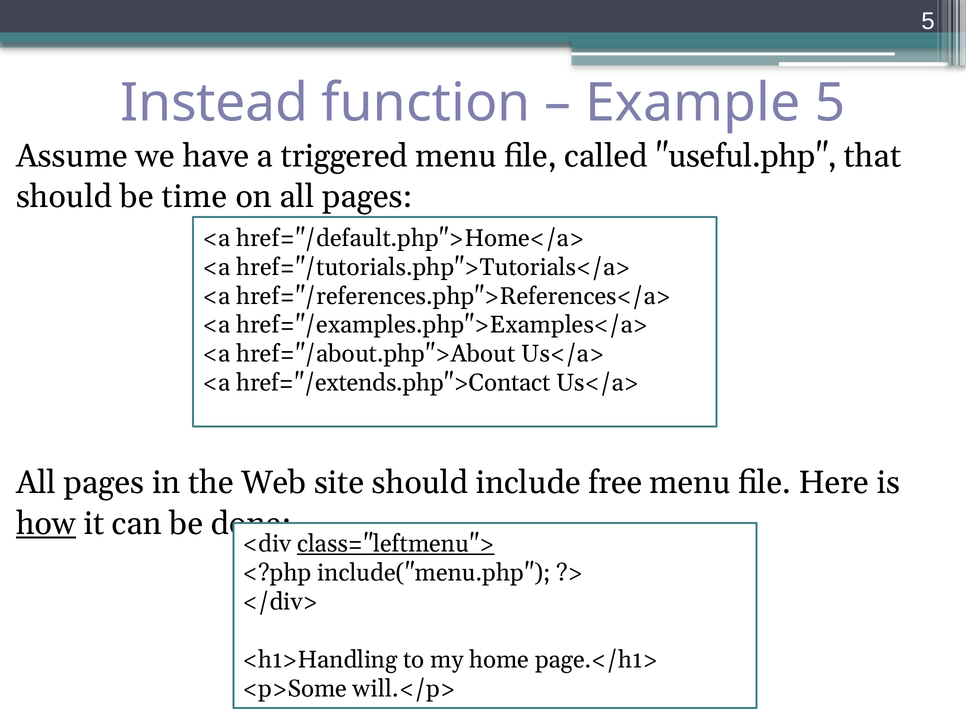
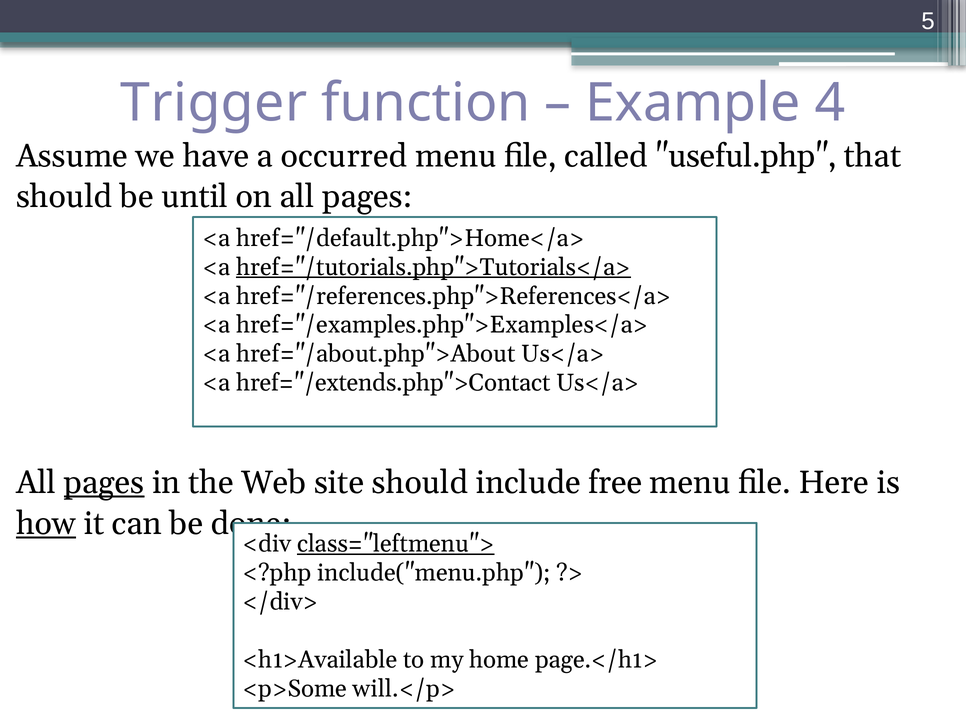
Instead: Instead -> Trigger (214, 103)
Example 5: 5 -> 4 (830, 103)
triggered: triggered -> occurred (344, 156)
time: time -> until (195, 197)
href="/tutorials.php">Tutorials</a> underline: none -> present (433, 267)
pages underline: none -> present (104, 483)
<h1>Handling: <h1>Handling -> <h1>Available (320, 660)
